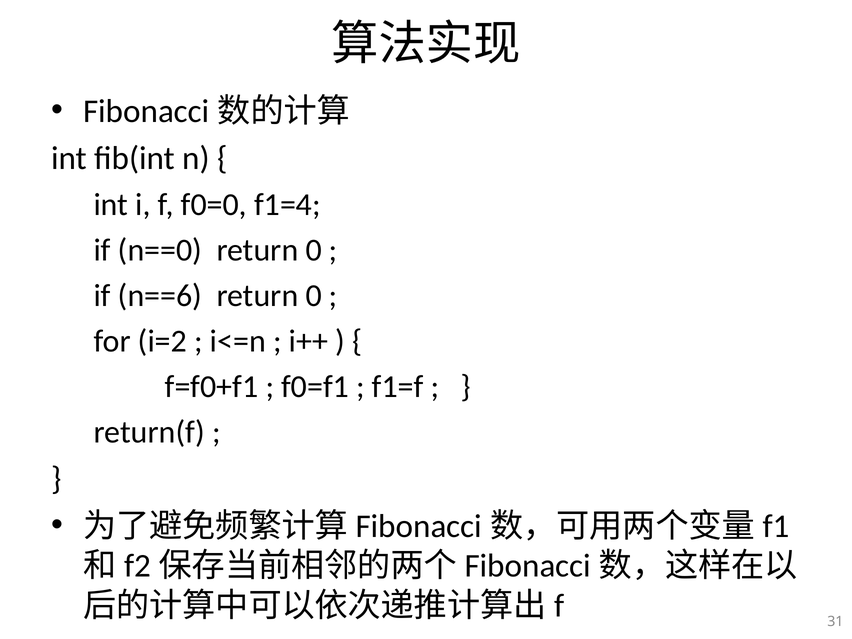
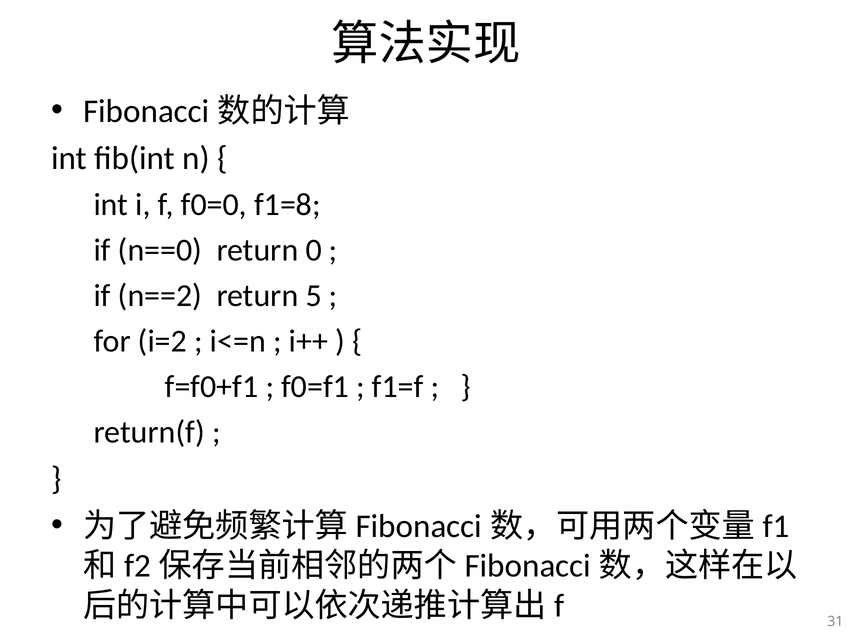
f1=4: f1=4 -> f1=8 (287, 205)
n==6: n==6 -> n==2 (160, 296)
0: 0 -> 5 (314, 296)
